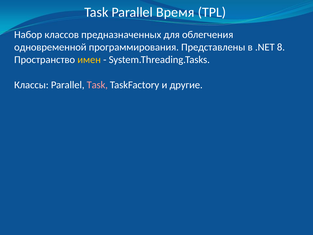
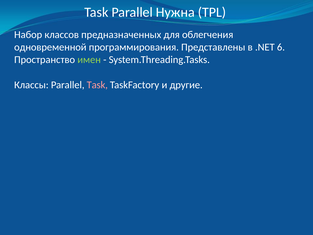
Время: Время -> Нужна (175, 12)
8: 8 -> 6 (281, 47)
имен colour: yellow -> light green (89, 60)
